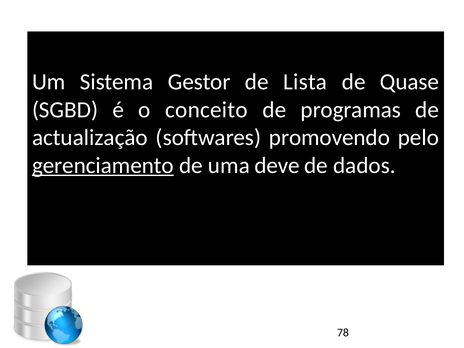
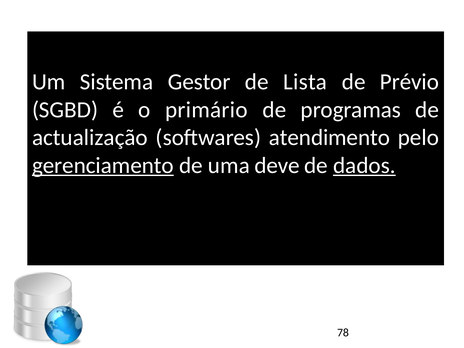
Quase: Quase -> Prévio (409, 82)
conceito: conceito -> primário (206, 110)
promovendo: promovendo -> atendimento (329, 138)
dados underline: none -> present (364, 165)
